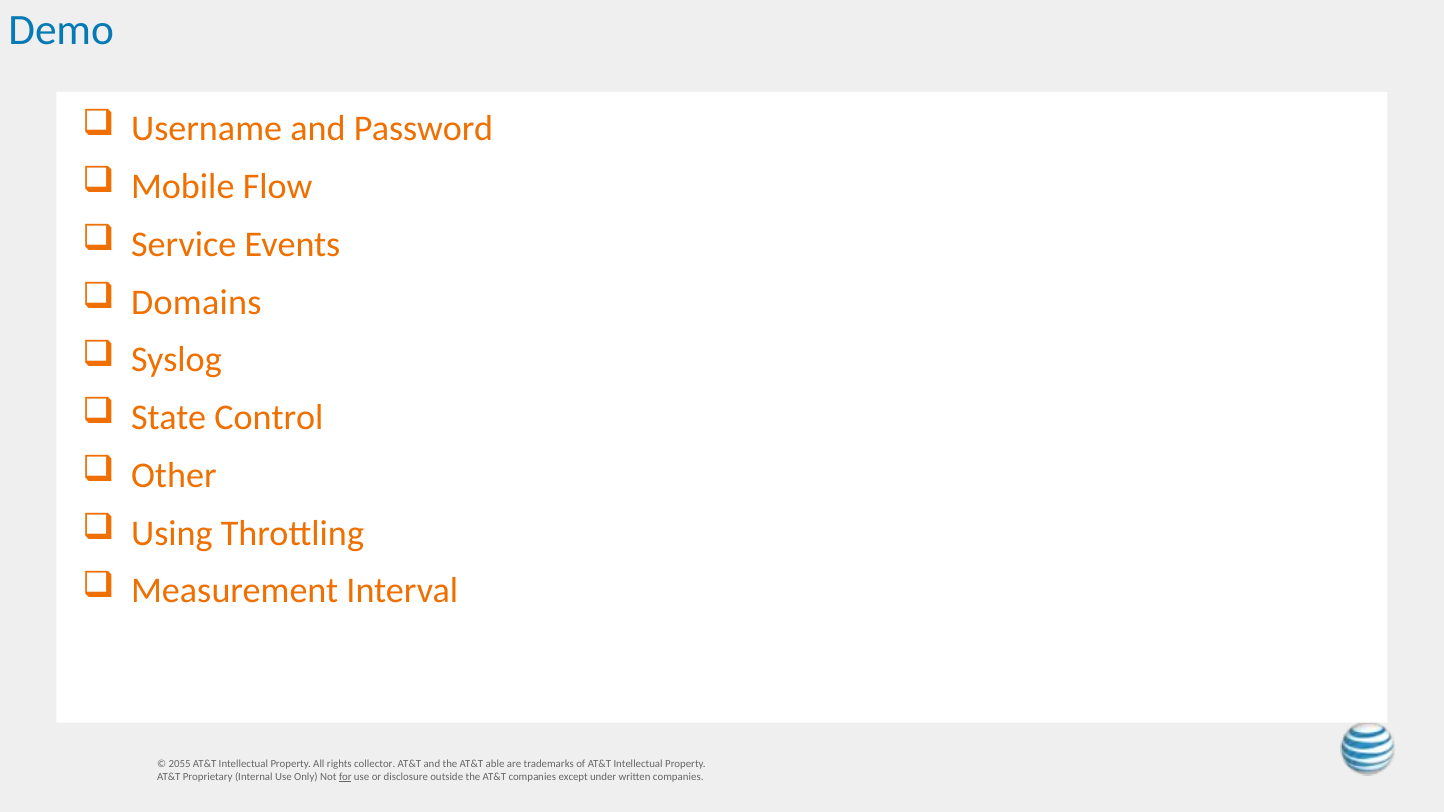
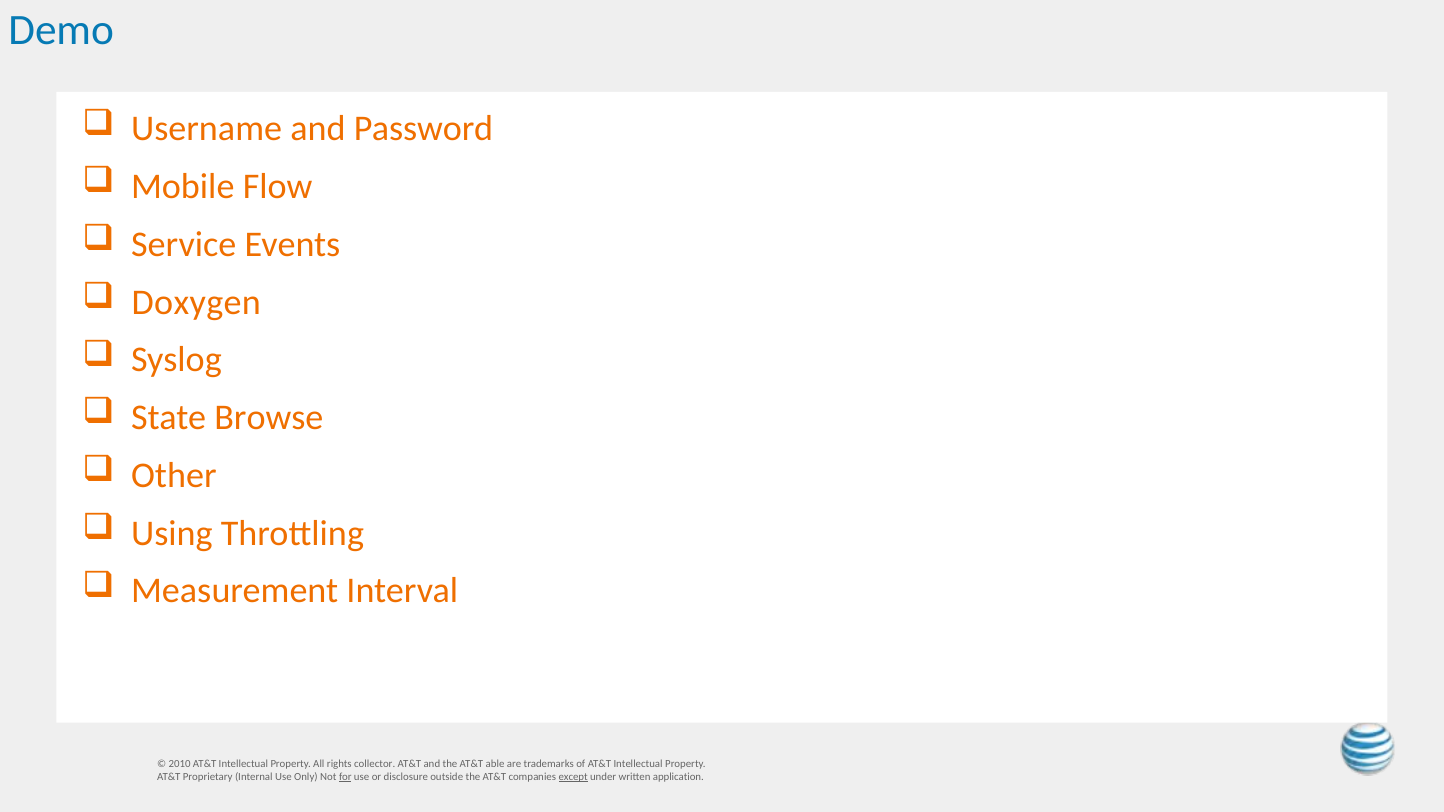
Domains: Domains -> Doxygen (196, 302)
Control: Control -> Browse (269, 418)
2055: 2055 -> 2010 (180, 764)
except underline: none -> present (573, 777)
written companies: companies -> application (678, 777)
